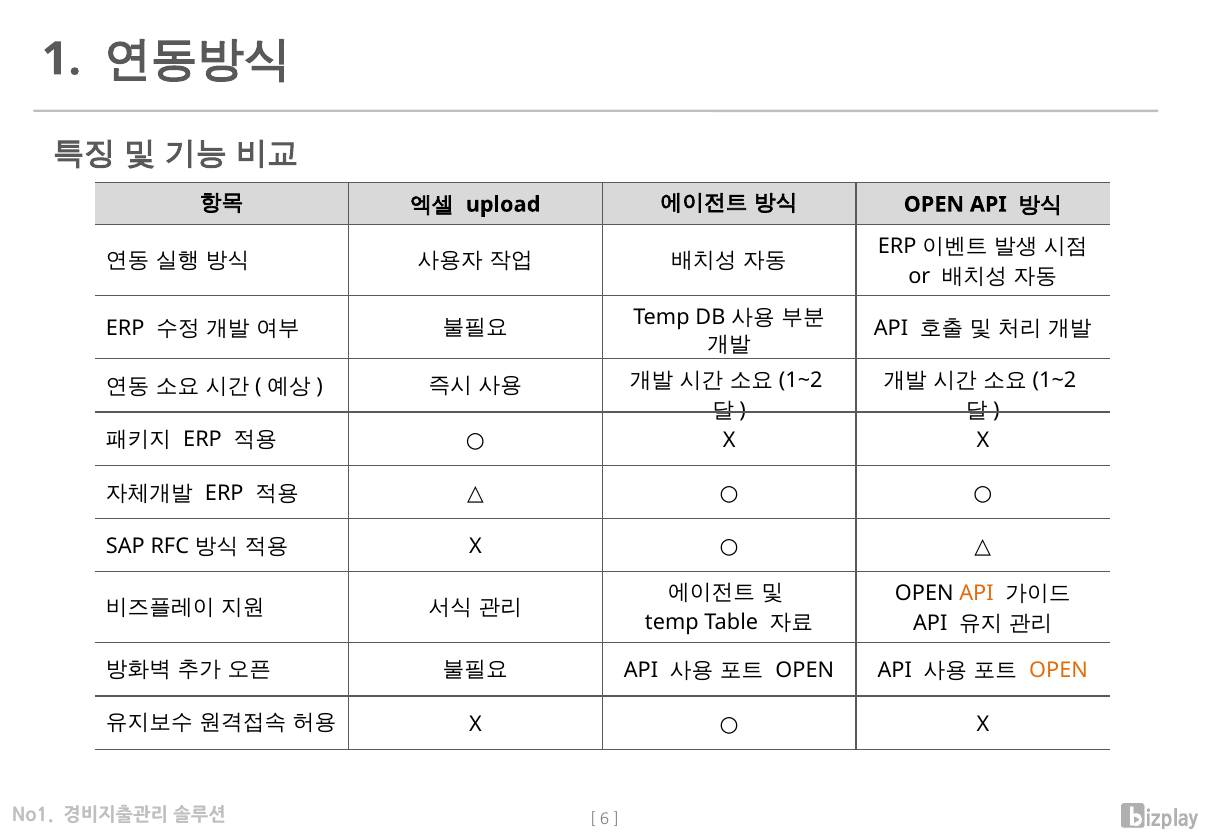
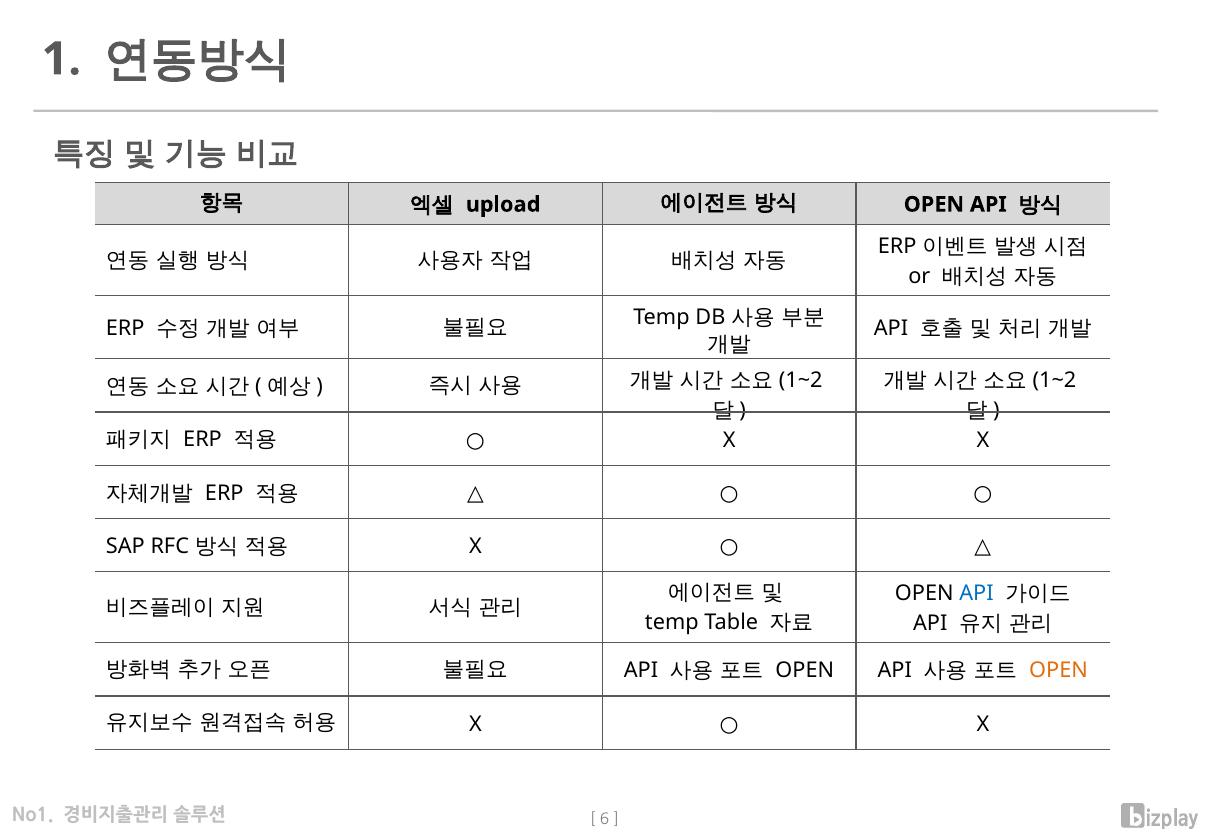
API colour: orange -> blue (977, 594)
